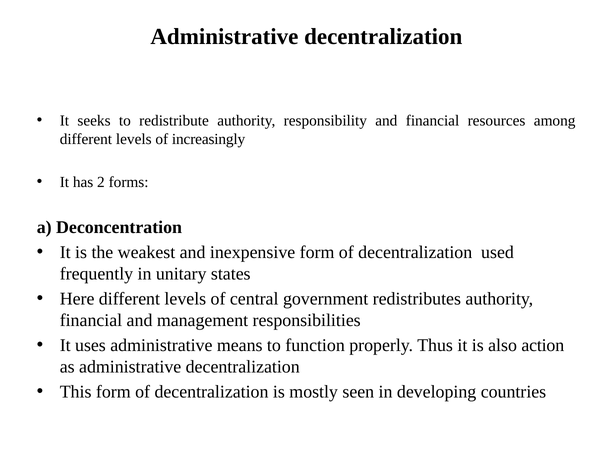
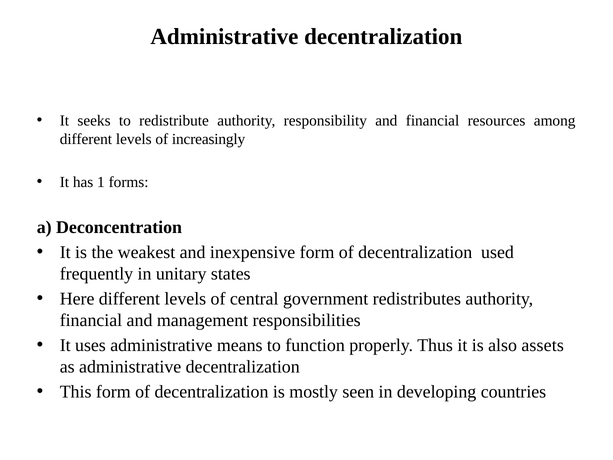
2: 2 -> 1 (101, 182)
action: action -> assets (543, 345)
